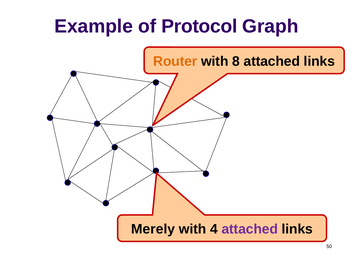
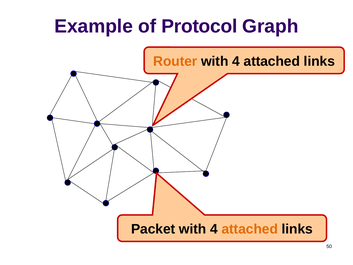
8: 8 -> 4 (236, 61)
Merely: Merely -> Packet (153, 229)
attached colour: purple -> orange (250, 229)
